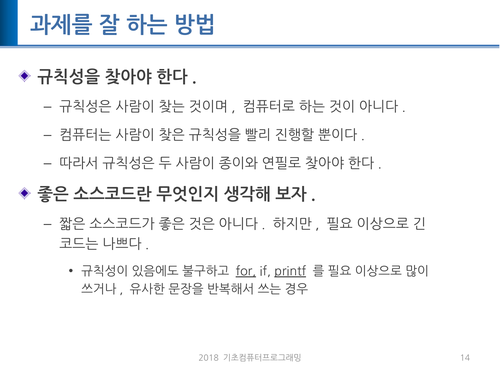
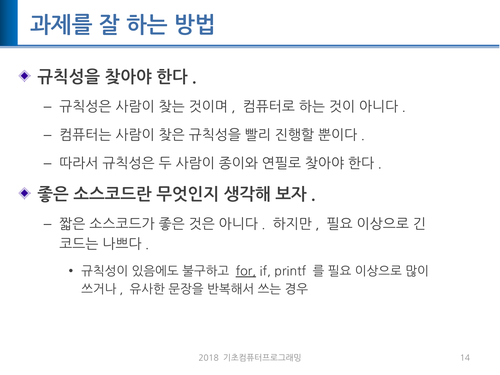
printf underline: present -> none (290, 271)
